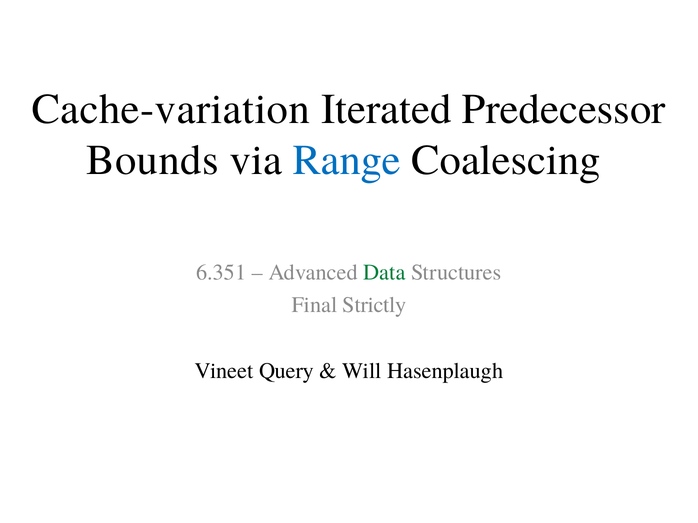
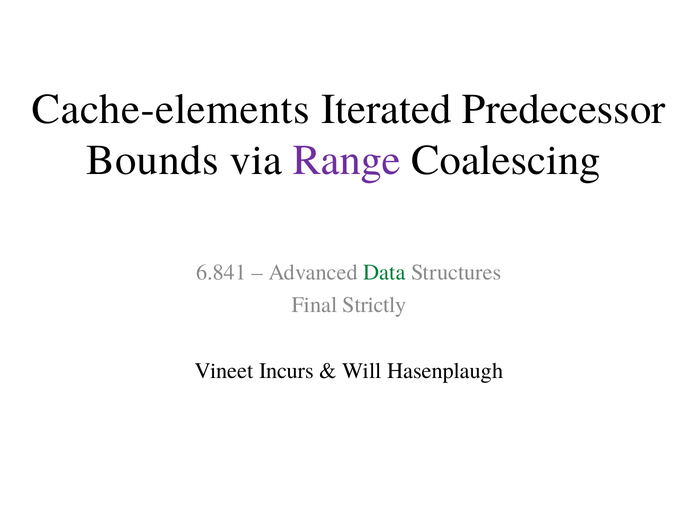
Cache-variation: Cache-variation -> Cache-elements (171, 109)
Range colour: blue -> purple (347, 160)
6.351: 6.351 -> 6.841 (221, 272)
Query: Query -> Incurs (286, 371)
